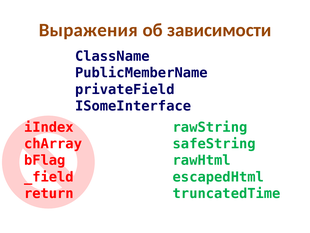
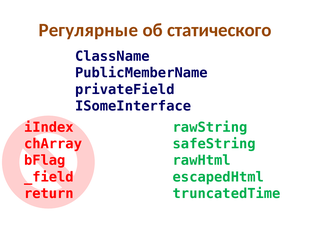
Выражения: Выражения -> Регулярные (88, 30)
зависимости: зависимости -> статического (219, 30)
